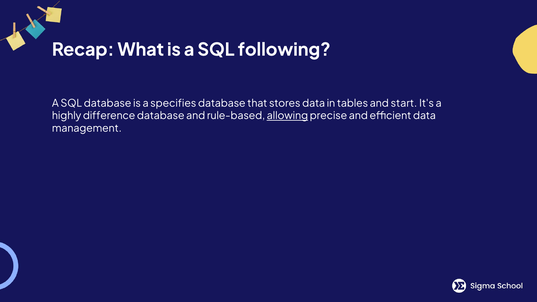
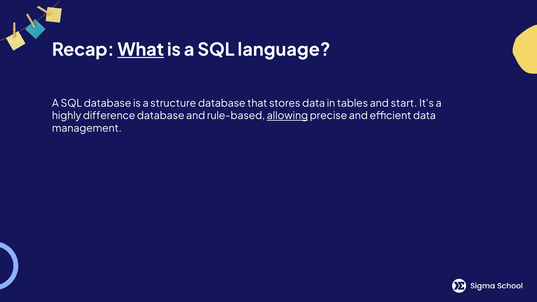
What underline: none -> present (141, 50)
following: following -> language (284, 50)
specifies: specifies -> structure (173, 103)
